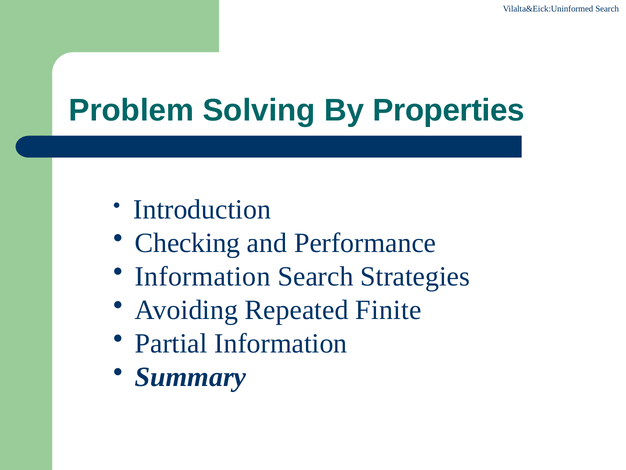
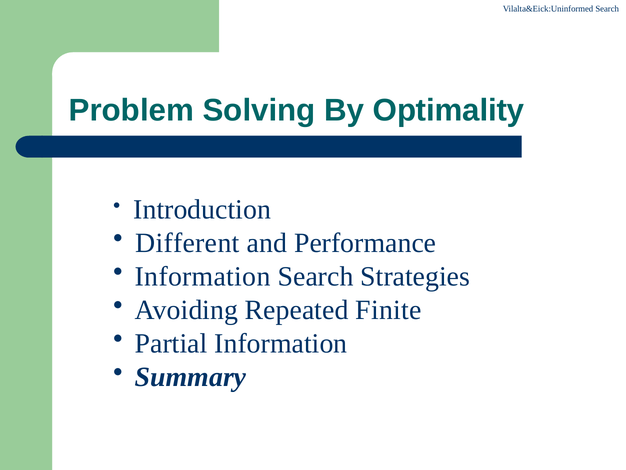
Properties: Properties -> Optimality (449, 110)
Checking: Checking -> Different (187, 243)
